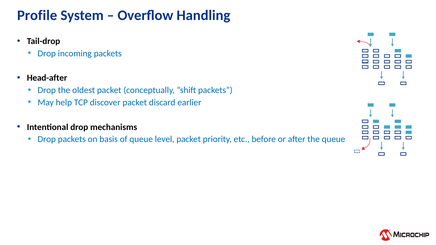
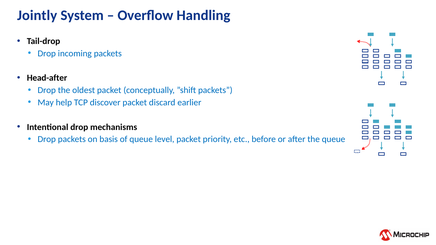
Profile: Profile -> Jointly (37, 15)
